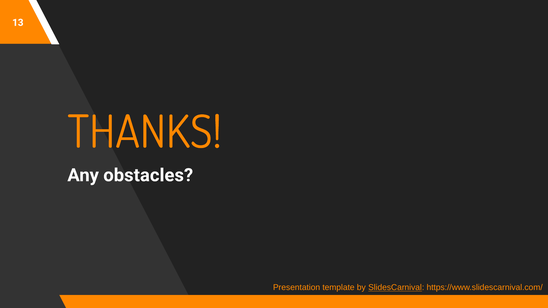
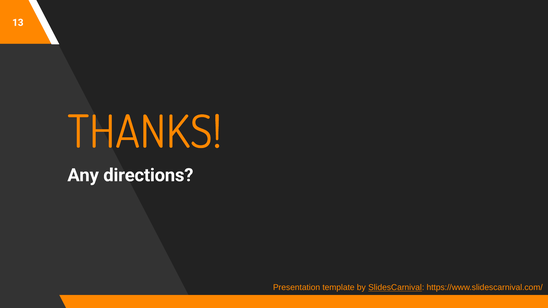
obstacles: obstacles -> directions (148, 175)
